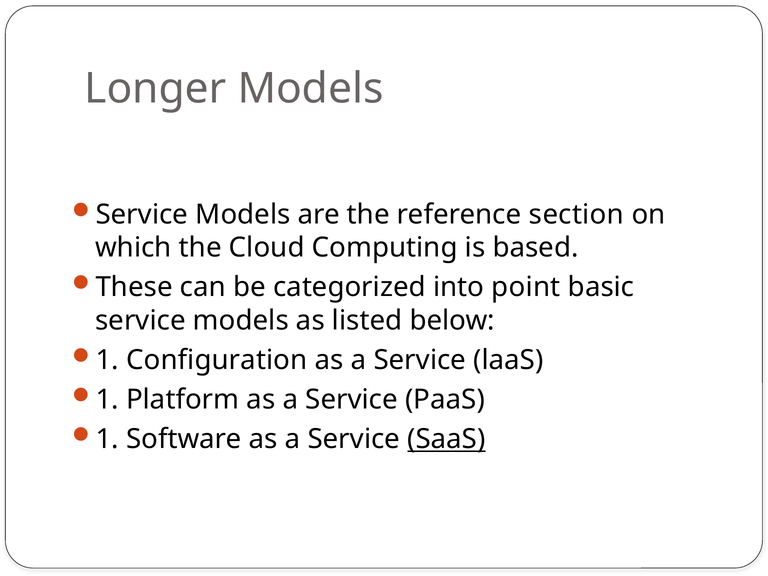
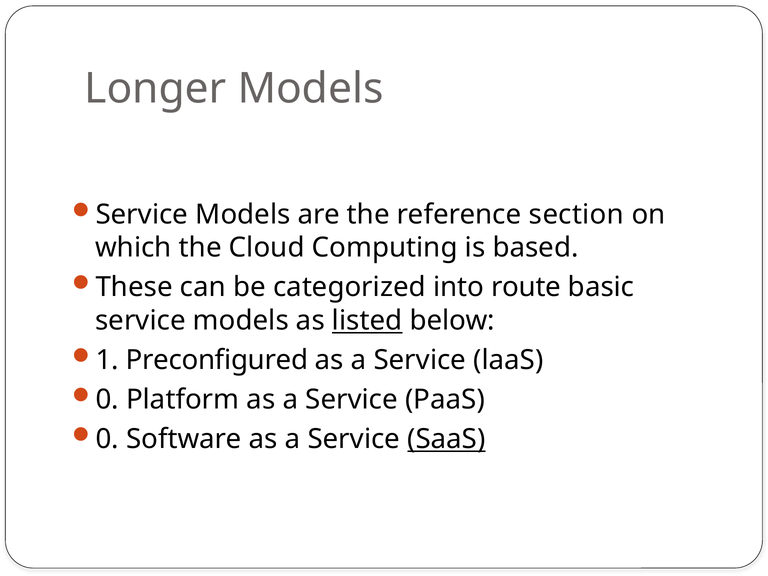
point: point -> route (526, 287)
listed underline: none -> present (367, 321)
Configuration: Configuration -> Preconfigured (217, 360)
1: 1 -> 0 (107, 400)
1: 1 -> 0 (107, 439)
